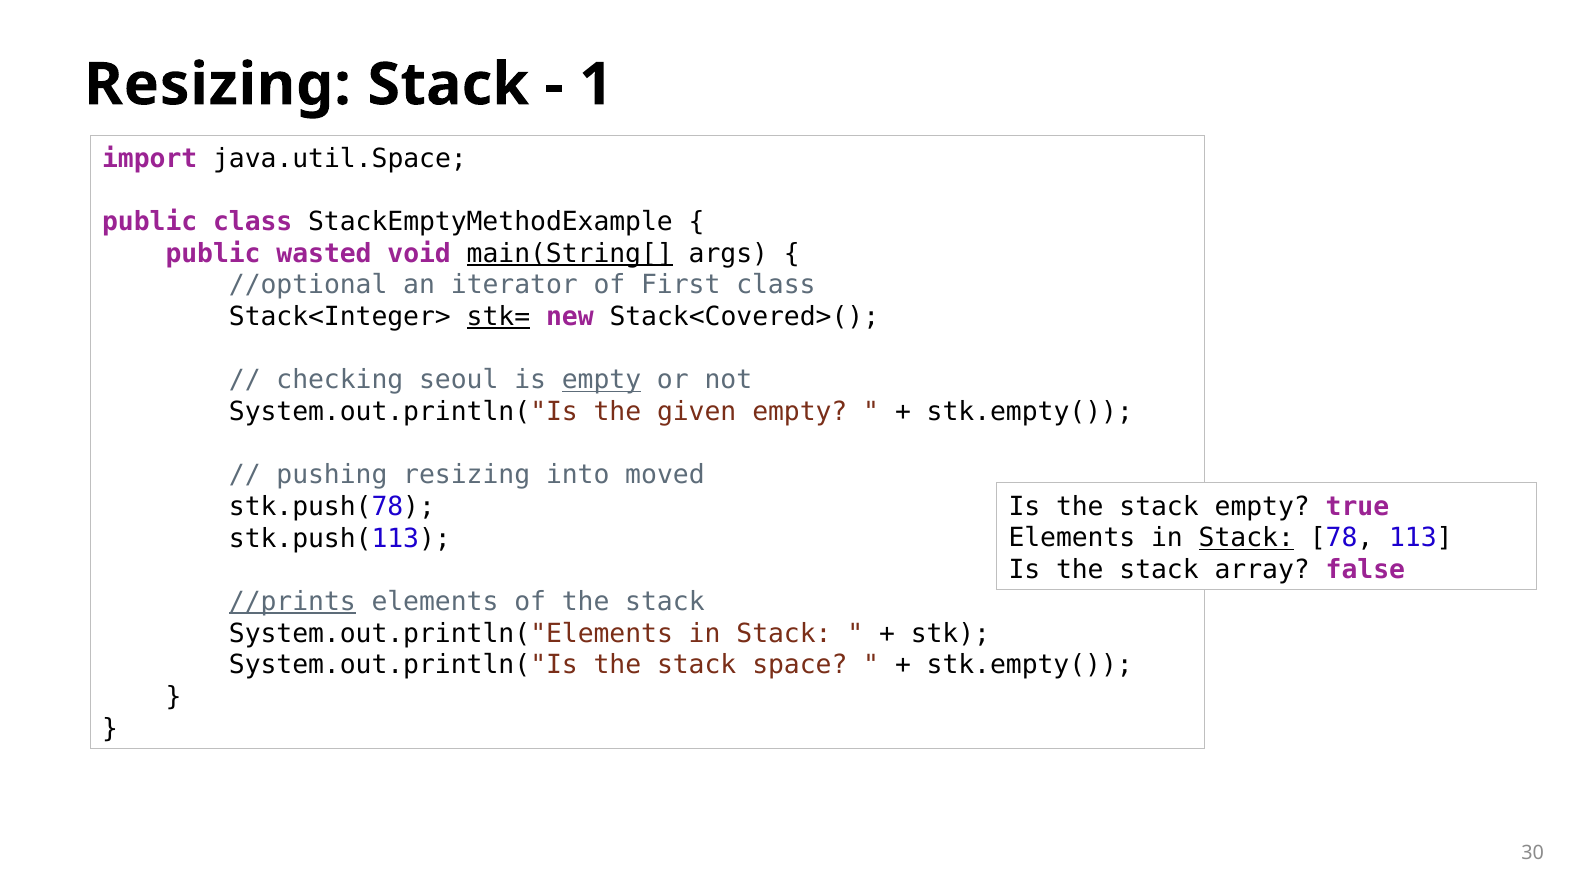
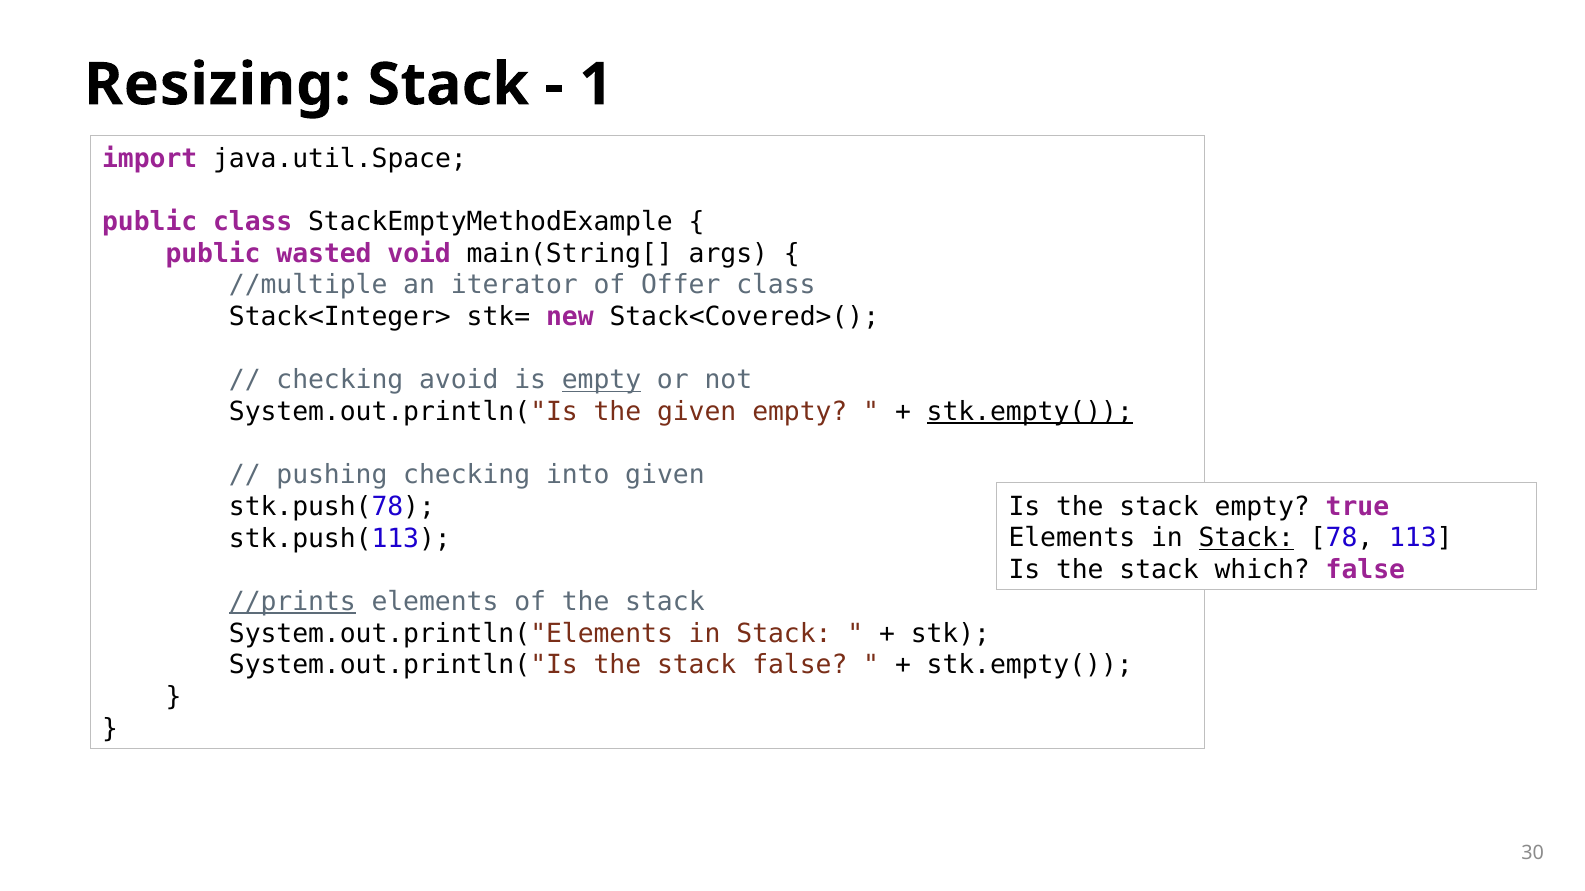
main(String[ underline: present -> none (570, 254)
//optional: //optional -> //multiple (308, 285)
First: First -> Offer (681, 285)
stk= underline: present -> none (498, 317)
seoul: seoul -> avoid (459, 380)
stk.empty( underline: none -> present (1030, 412)
pushing resizing: resizing -> checking (467, 475)
into moved: moved -> given (665, 475)
array: array -> which (1262, 570)
stack space: space -> false (800, 666)
